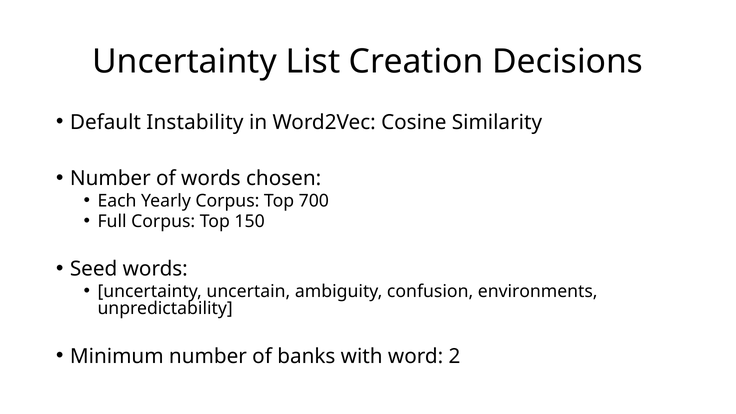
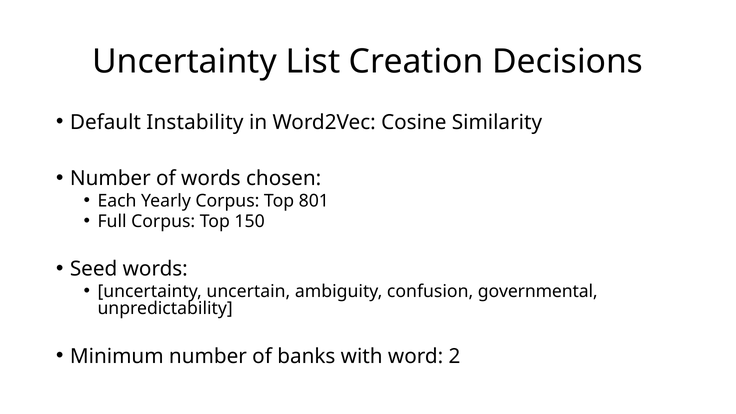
700: 700 -> 801 (314, 201)
environments: environments -> governmental (538, 291)
